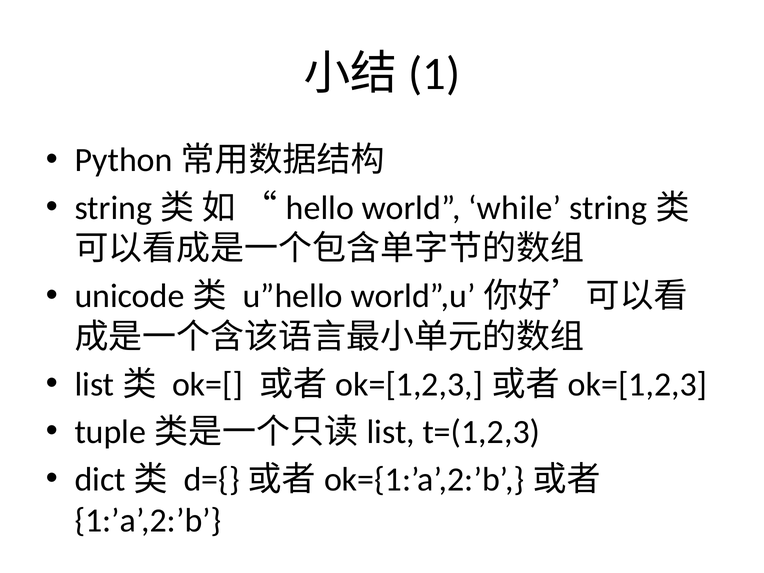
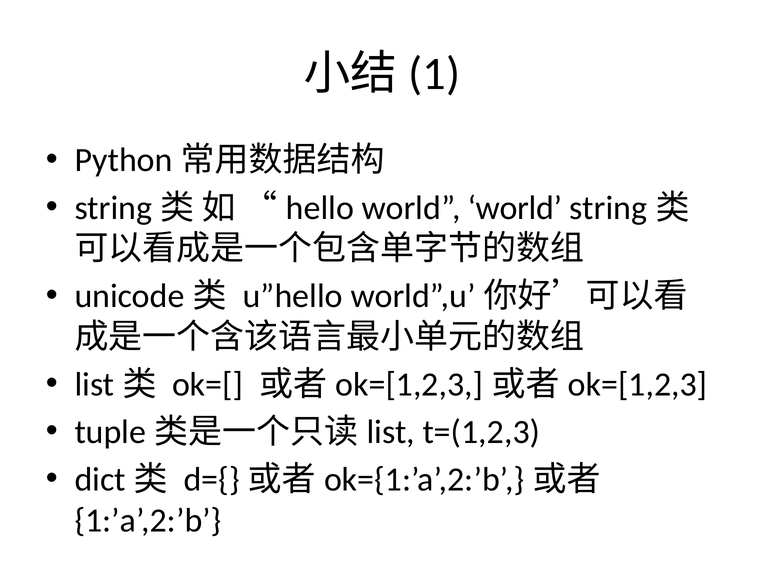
world while: while -> world (515, 208)
